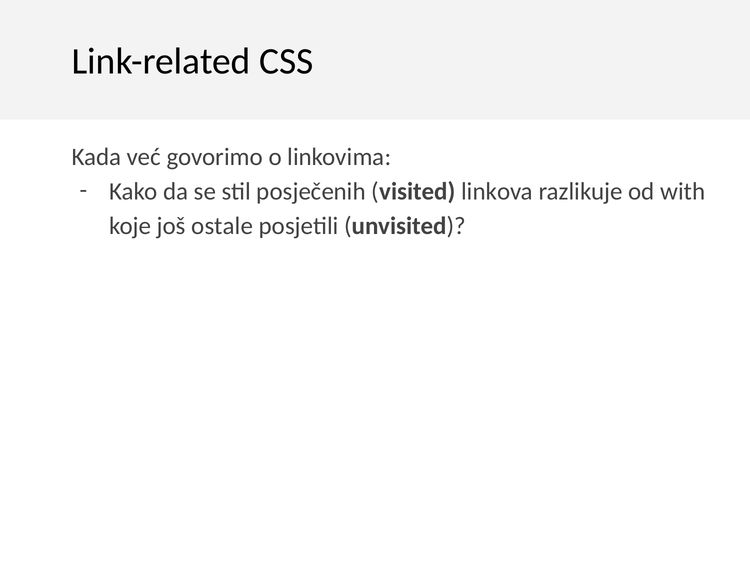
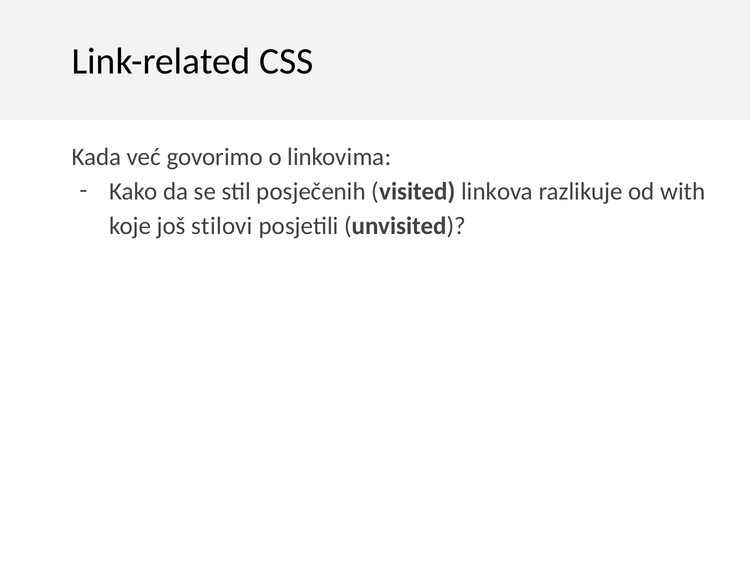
ostale: ostale -> stilovi (222, 226)
